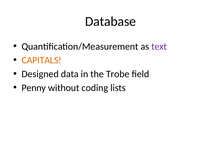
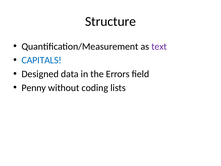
Database: Database -> Structure (110, 21)
CAPITALS colour: orange -> blue (42, 60)
Trobe: Trobe -> Errors (118, 74)
